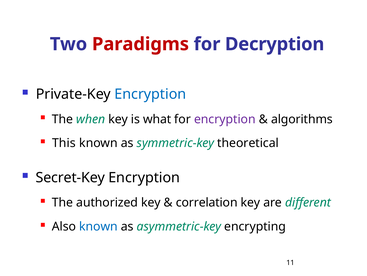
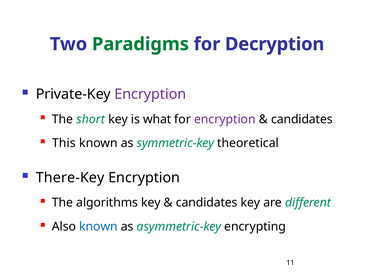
Paradigms colour: red -> green (140, 44)
Encryption colour: blue -> purple (150, 94)
when: when -> short (91, 119)
algorithms: algorithms -> candidates (302, 119)
Secret-Key: Secret-Key -> There-Key (70, 177)
authorized: authorized -> algorithms (107, 202)
correlation: correlation -> candidates (207, 202)
